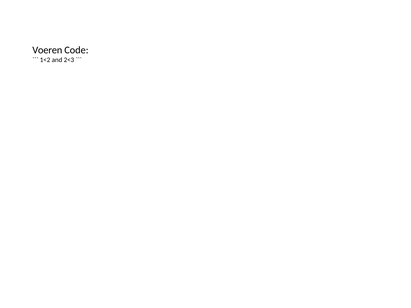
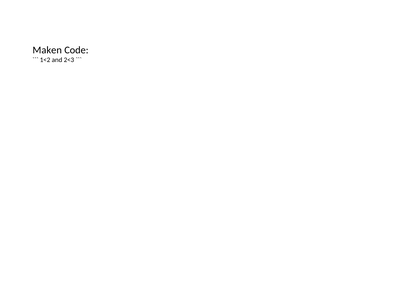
Voeren: Voeren -> Maken (47, 50)
